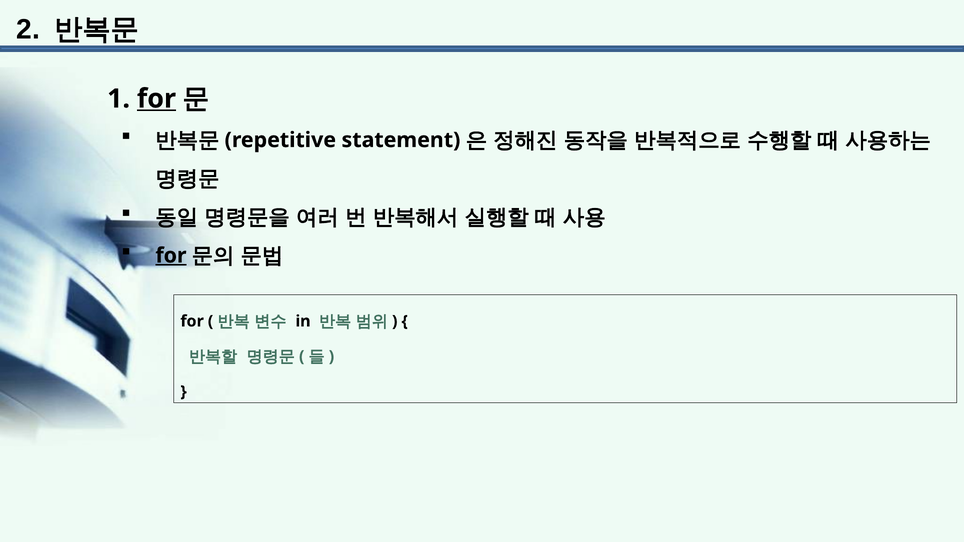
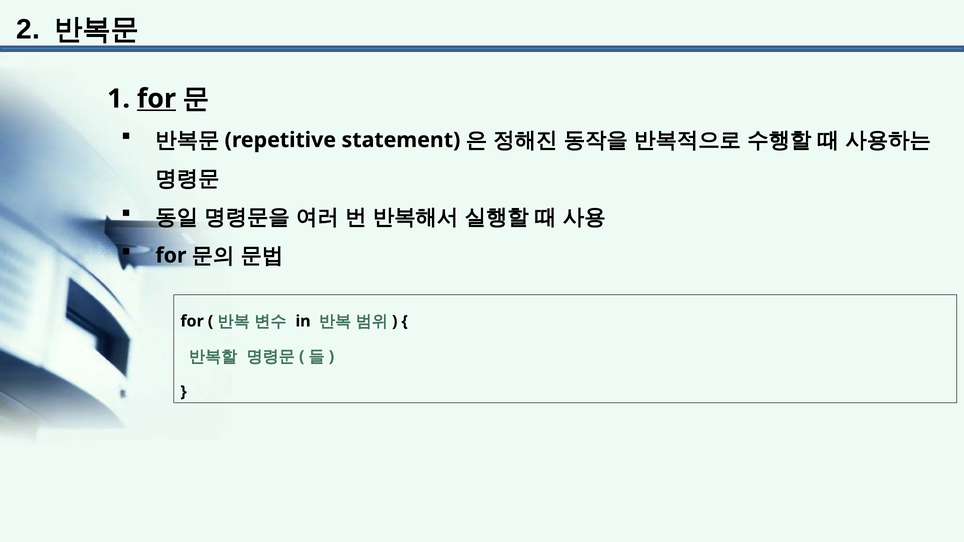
for underline: present -> none (171, 256)
